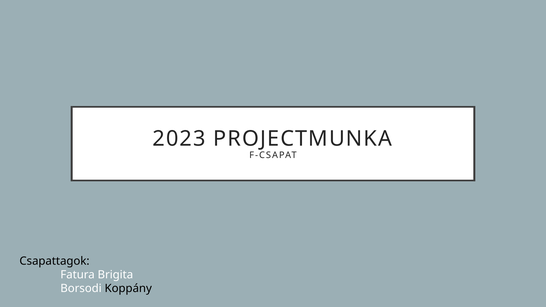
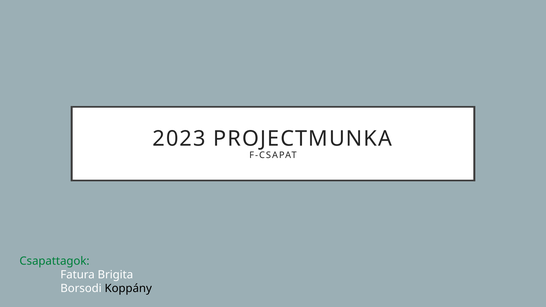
Csapattagok colour: black -> green (54, 261)
